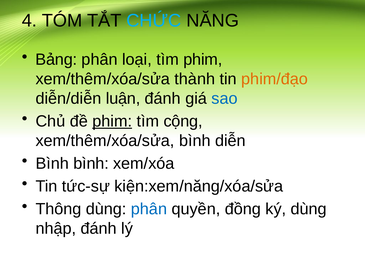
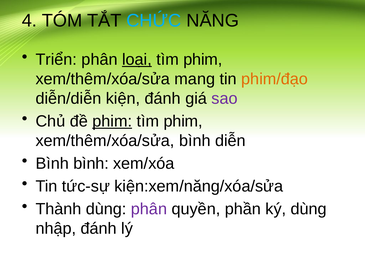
Bảng: Bảng -> Triển (56, 60)
loại underline: none -> present (137, 60)
thành: thành -> mang (195, 79)
luận: luận -> kiện (123, 98)
sao colour: blue -> purple (224, 98)
cộng: cộng -> phim (183, 121)
Thông: Thông -> Thành (58, 209)
phân colour: blue -> purple (149, 209)
đồng: đồng -> phần (243, 209)
